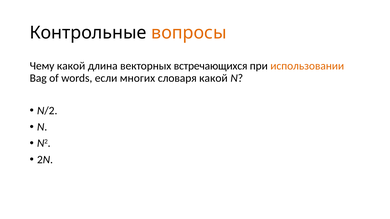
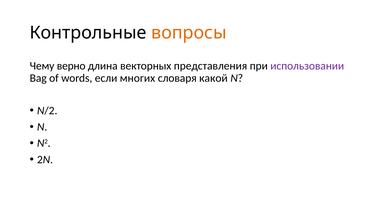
Чему какой: какой -> верно (71, 66)
встречающихся: встречающихся -> представления (211, 66)
использовании colour: orange -> purple (307, 66)
